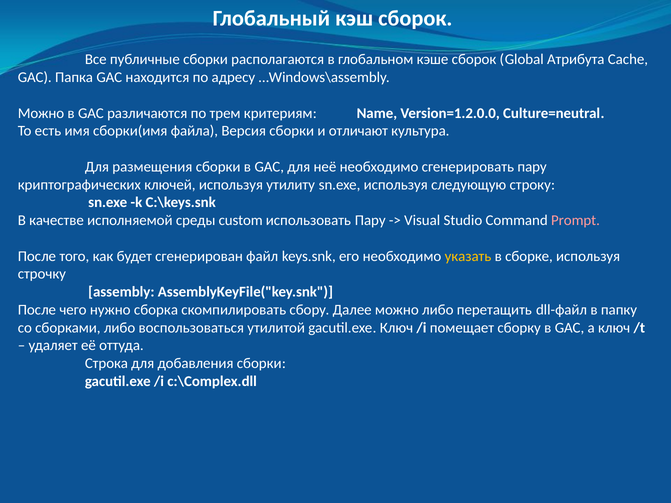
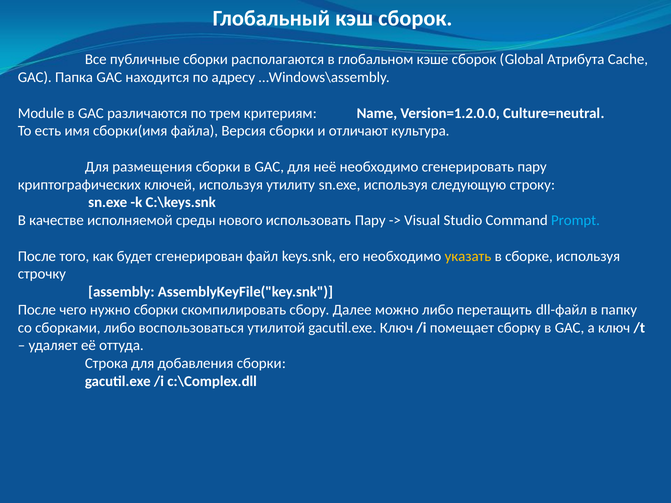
Можно: Можно -> Module (41, 113)
custom: custom -> нового (241, 220)
Prompt colour: pink -> light blue (575, 220)
нужно сборка: сборка -> сборки (156, 310)
